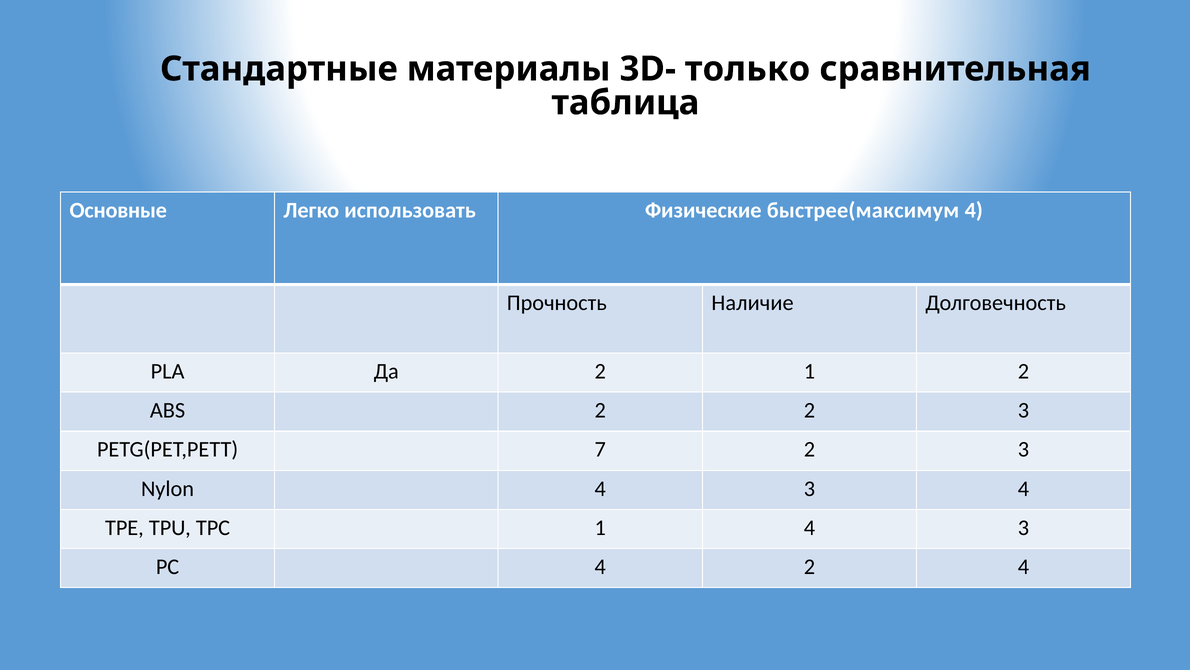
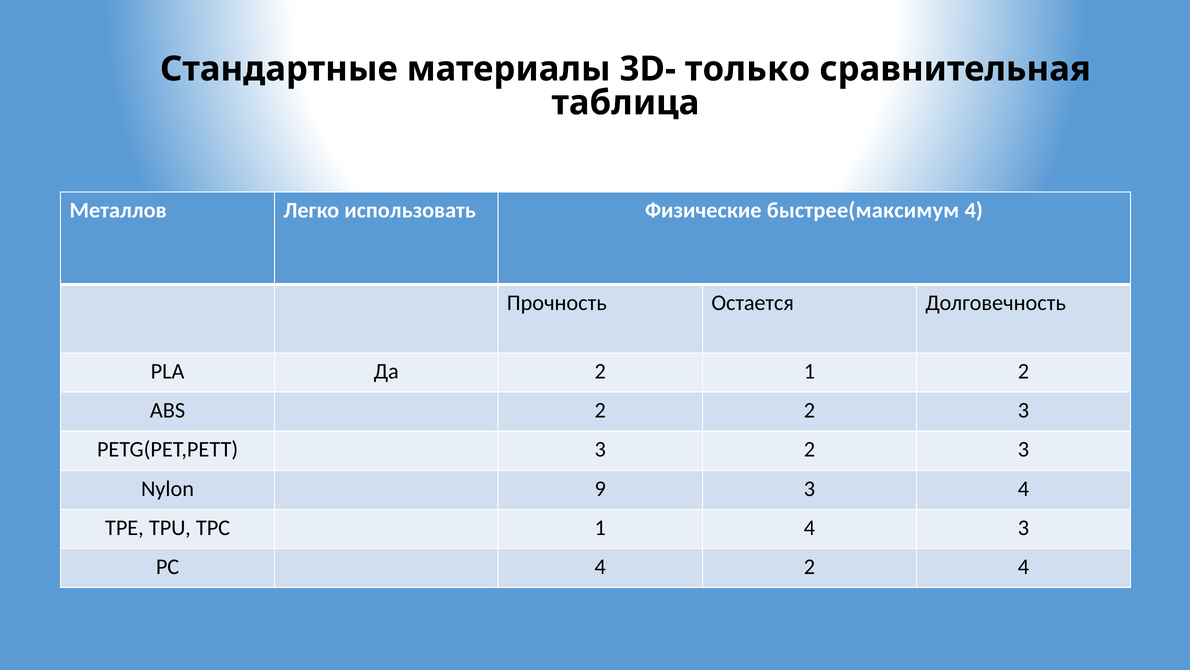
Основные: Основные -> Металлов (118, 210)
Наличие: Наличие -> Остается (753, 303)
PETG(PET,PETT 7: 7 -> 3 (600, 449)
Nylon 4: 4 -> 9 (600, 488)
